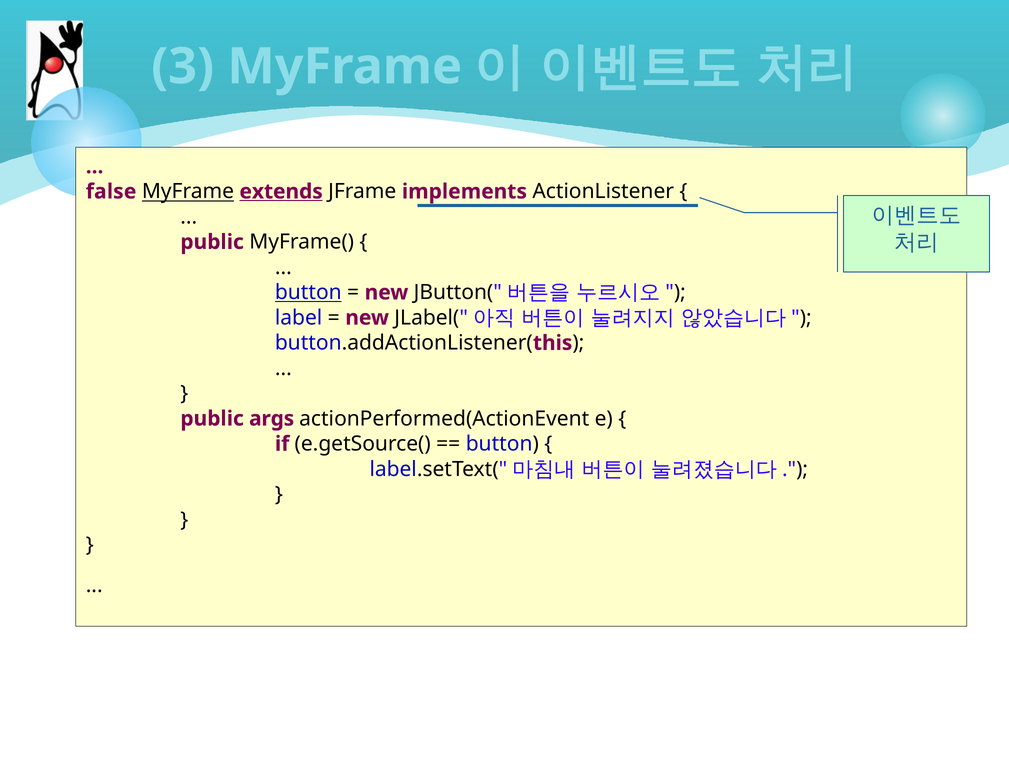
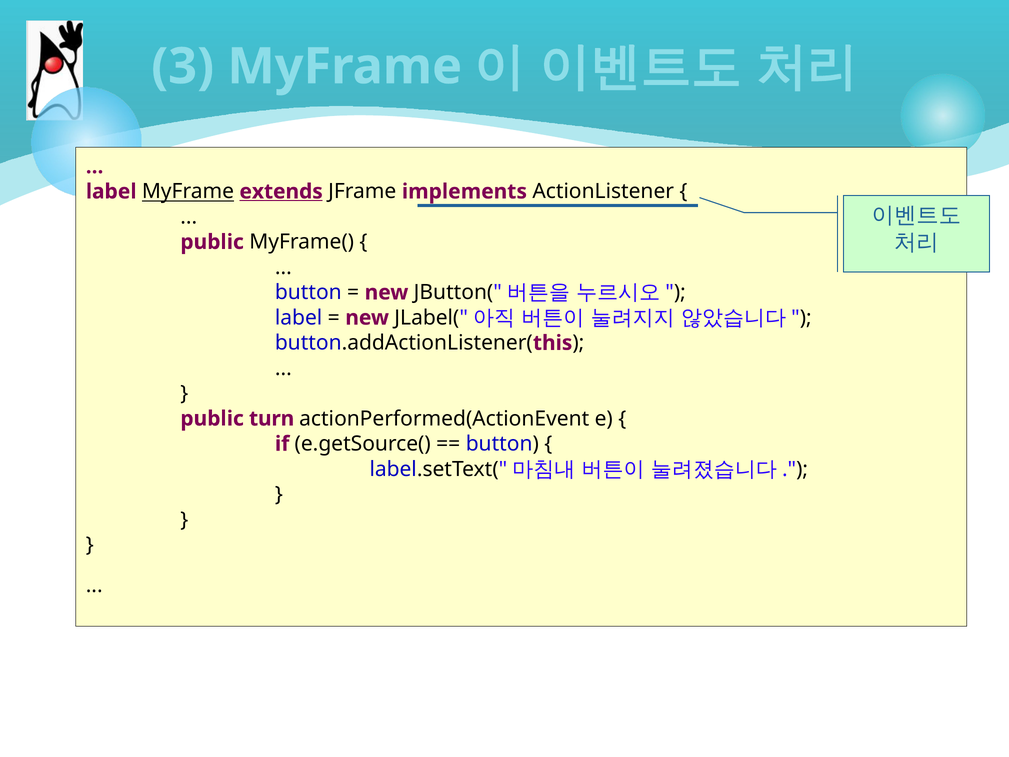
false: false -> label (111, 191)
button underline: present -> none (308, 292)
args: args -> turn (272, 419)
